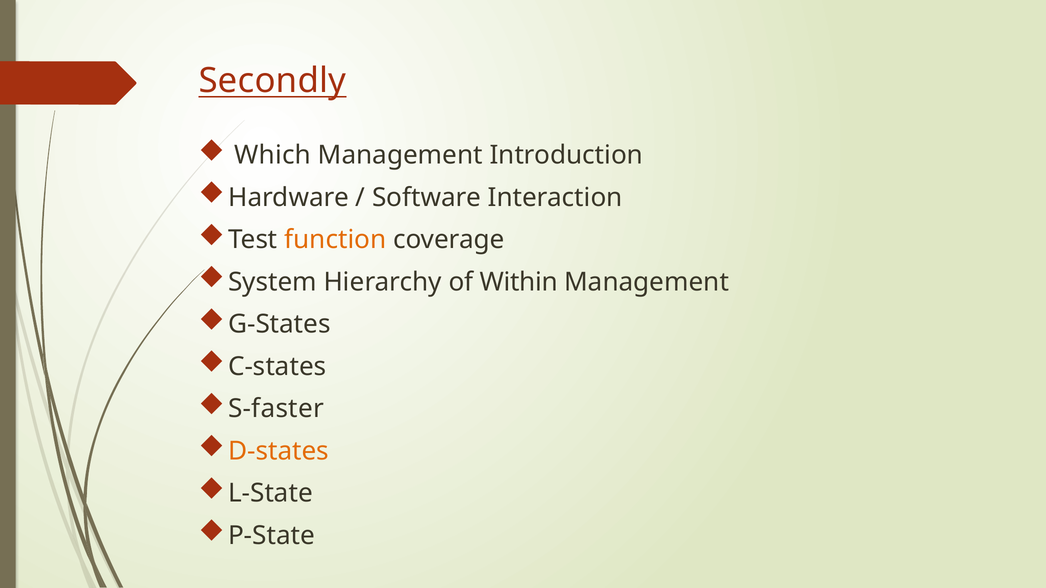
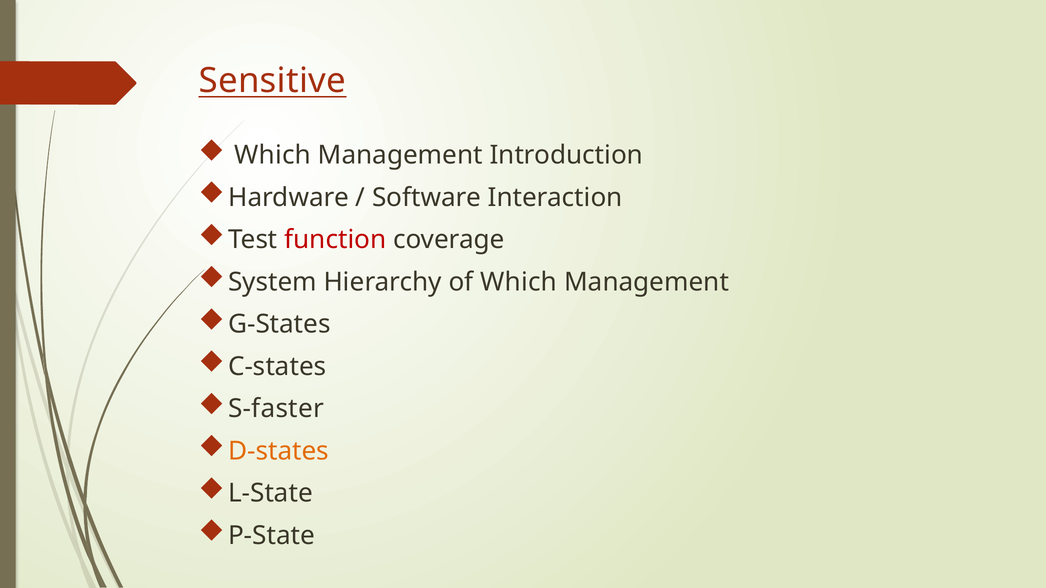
Secondly: Secondly -> Sensitive (272, 81)
function colour: orange -> red (335, 240)
of Within: Within -> Which (519, 282)
